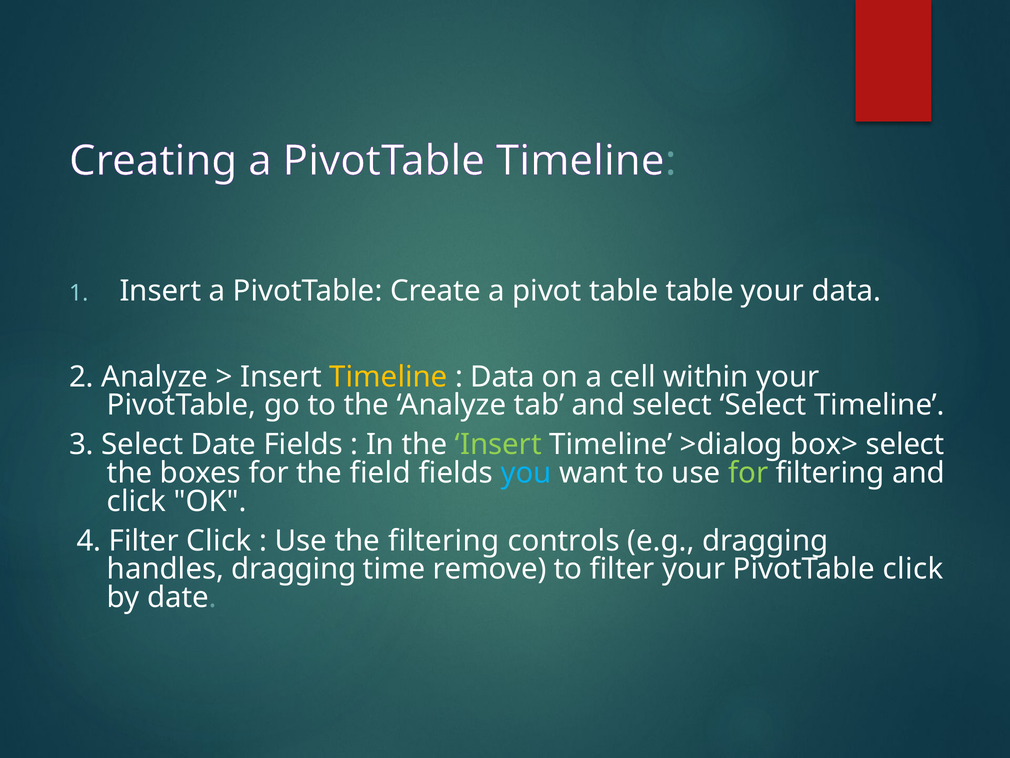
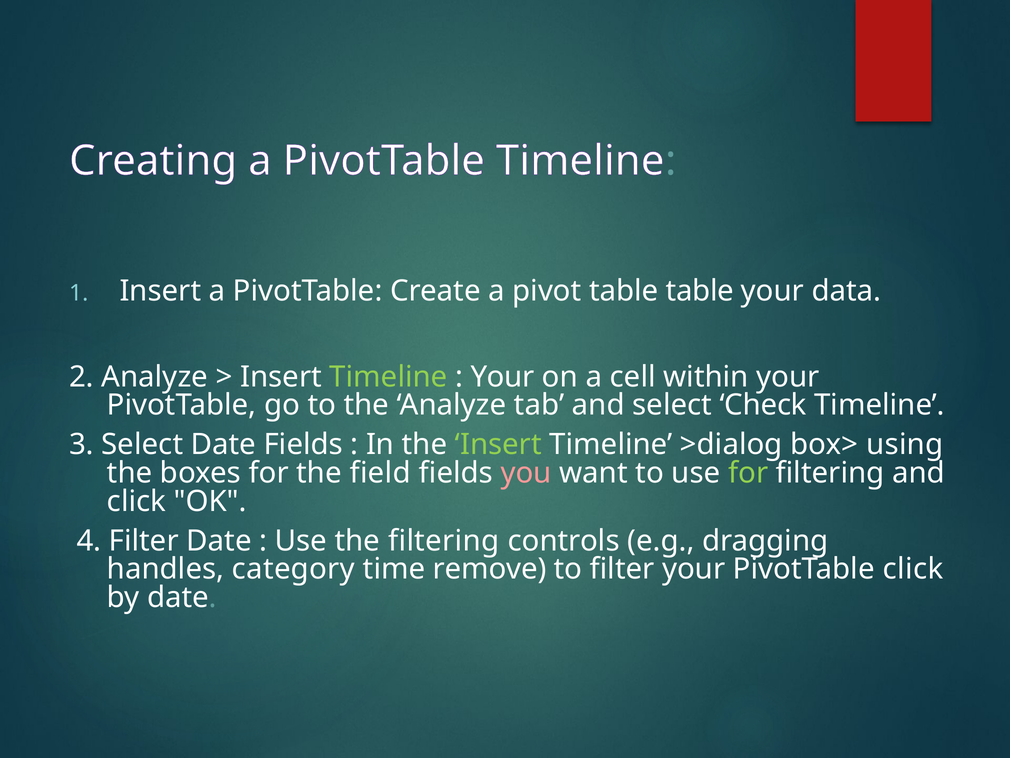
Timeline colour: yellow -> light green (388, 377)
Data: Data -> Your (503, 377)
select Select: Select -> Check (763, 405)
box> select: select -> using (905, 444)
you colour: light blue -> pink (526, 473)
Filter Click: Click -> Date (219, 540)
handles dragging: dragging -> category (293, 569)
